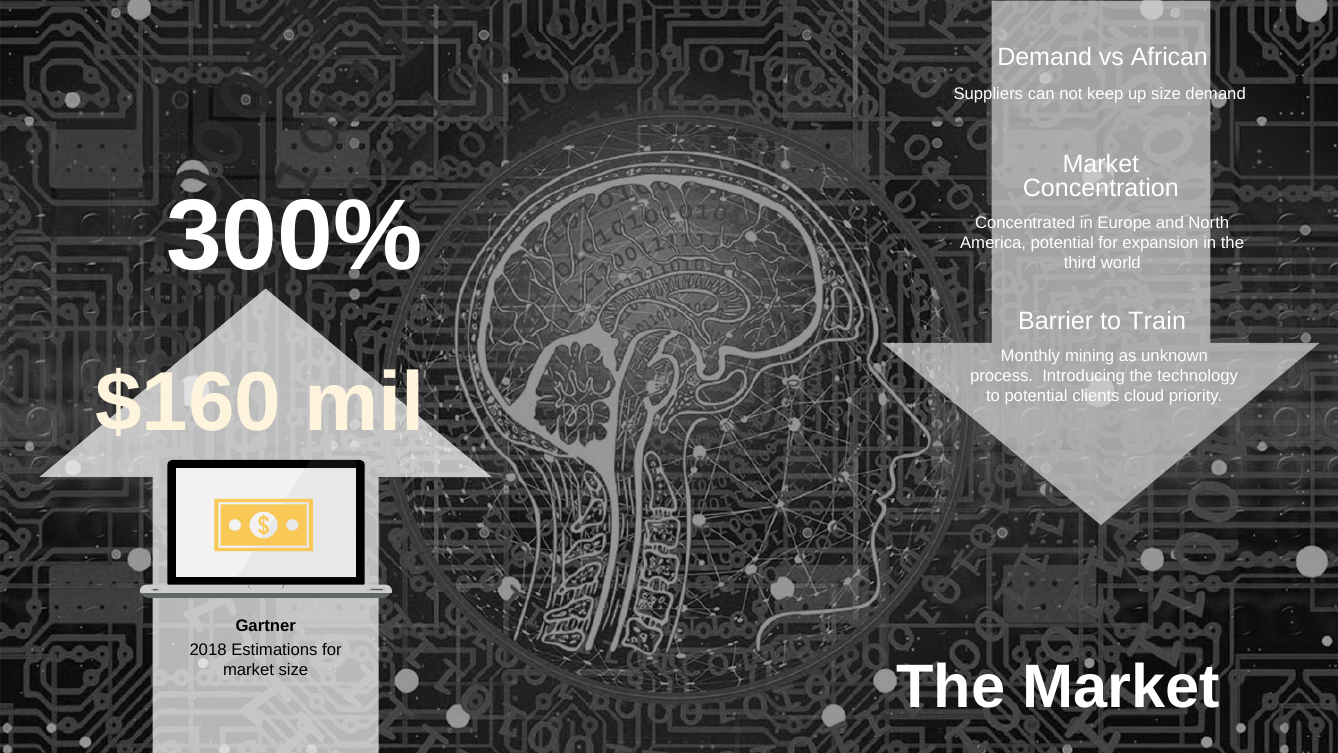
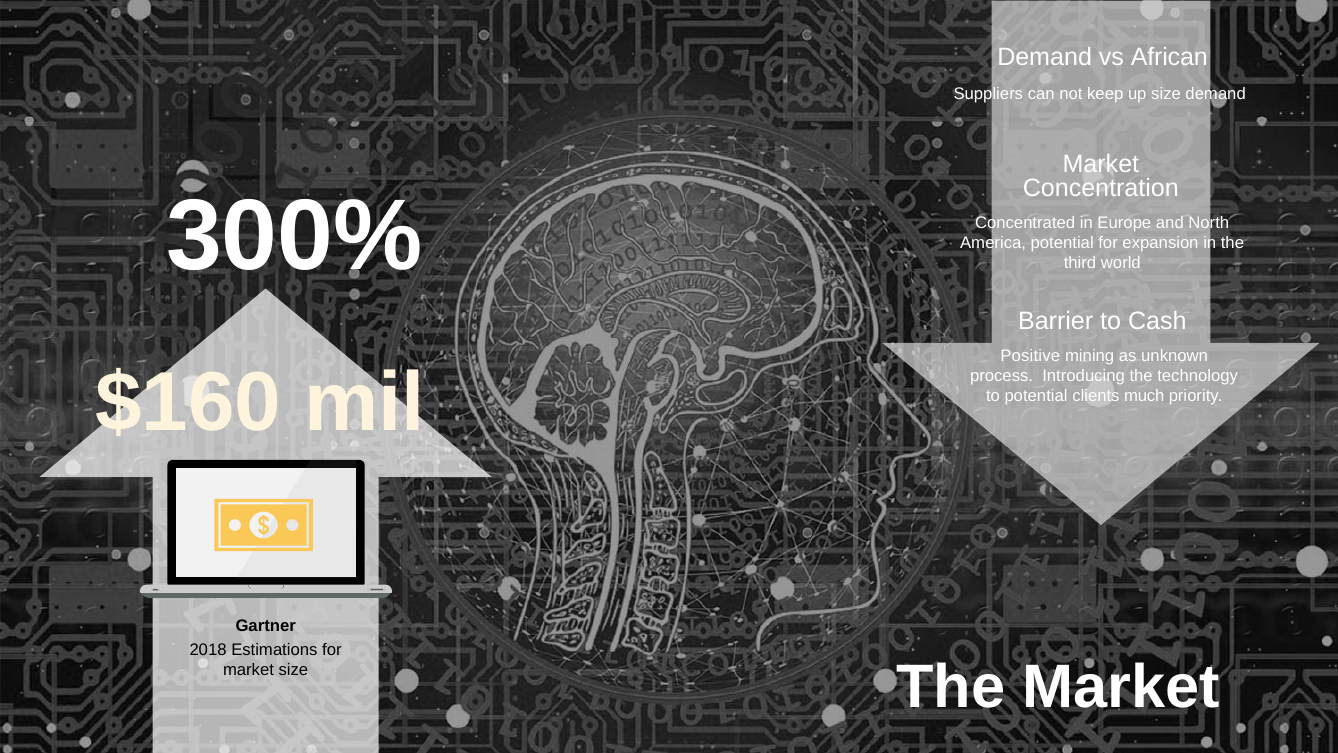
Train: Train -> Cash (1157, 321)
Monthly: Monthly -> Positive (1030, 356)
cloud: cloud -> much (1144, 396)
